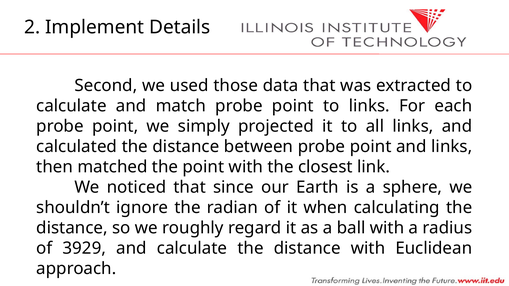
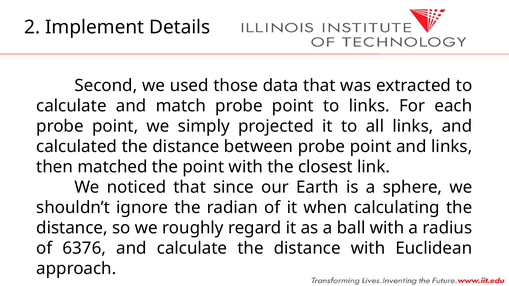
3929: 3929 -> 6376 (84, 249)
